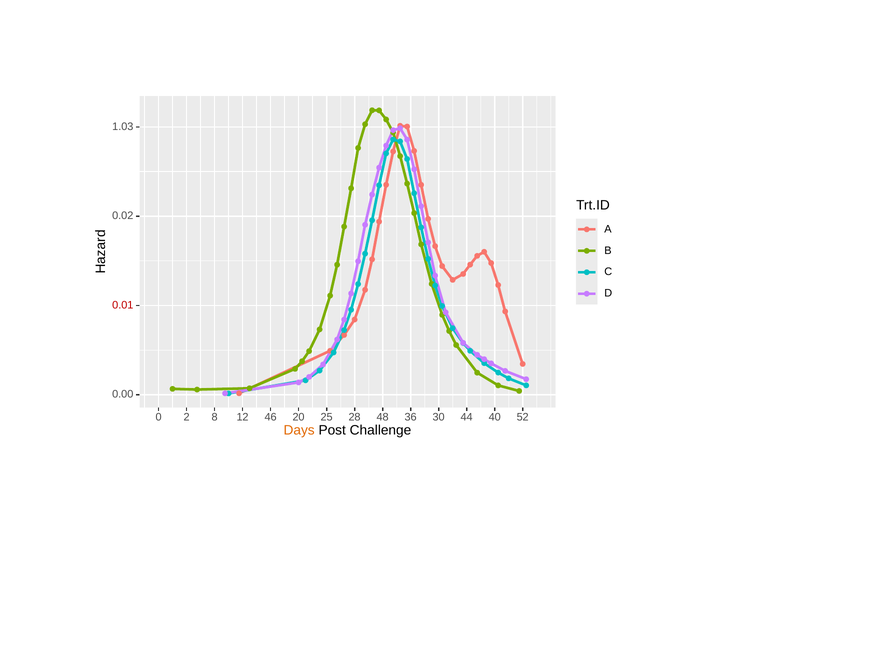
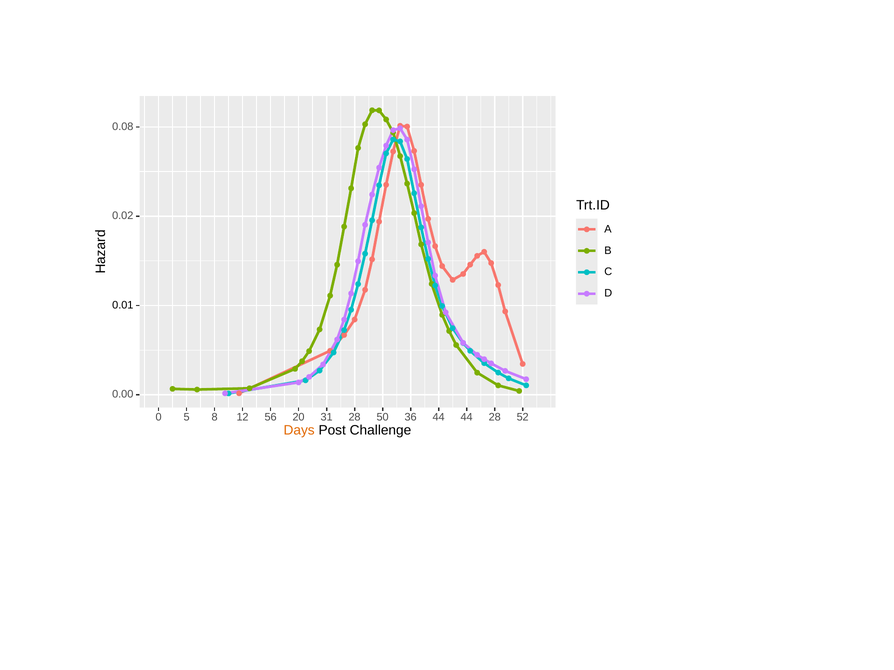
1.03: 1.03 -> 0.08 (123, 127)
0.01 colour: red -> black (123, 305)
2: 2 -> 5 (187, 418)
46: 46 -> 56 (271, 417)
25: 25 -> 31 (327, 418)
48: 48 -> 50 (383, 417)
36 30: 30 -> 44 (439, 417)
44 40: 40 -> 28 (495, 417)
